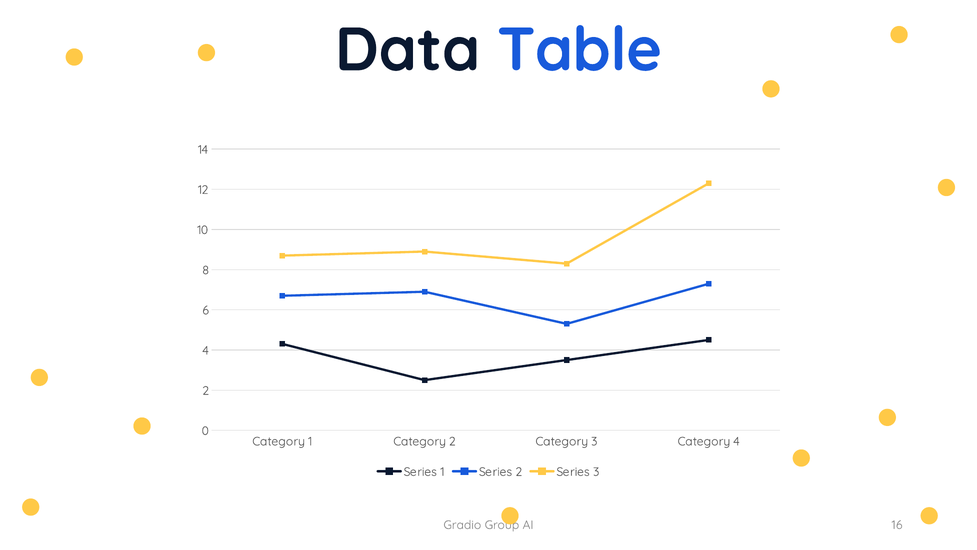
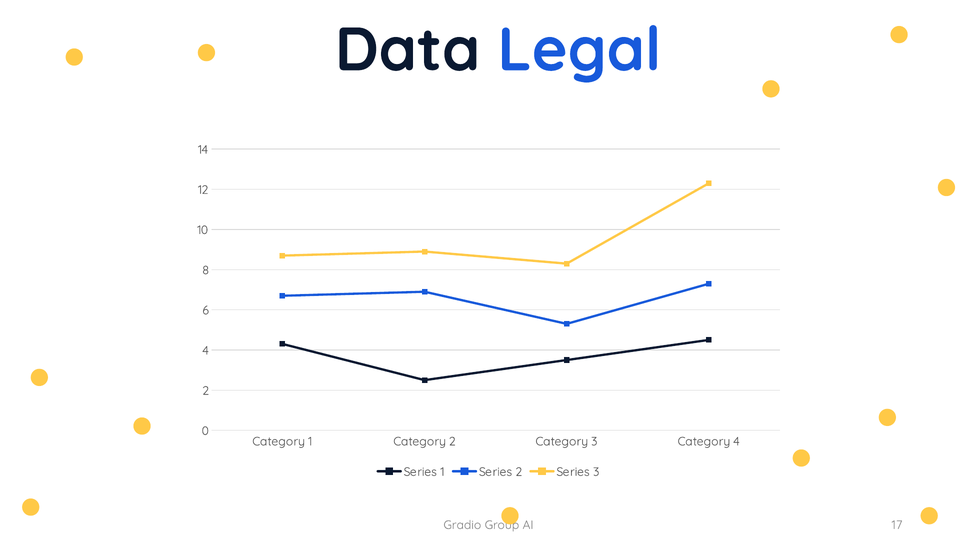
Table: Table -> Legal (579, 50)
16: 16 -> 17 (897, 525)
